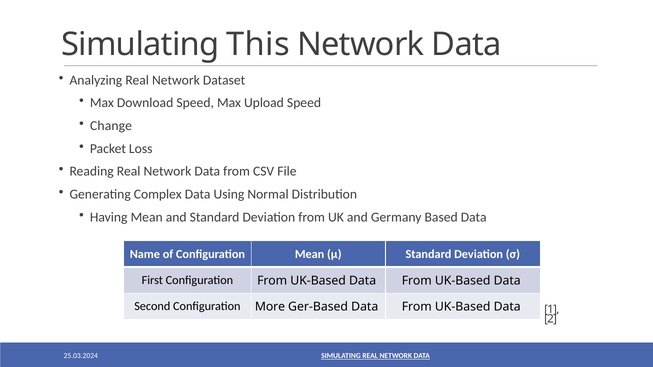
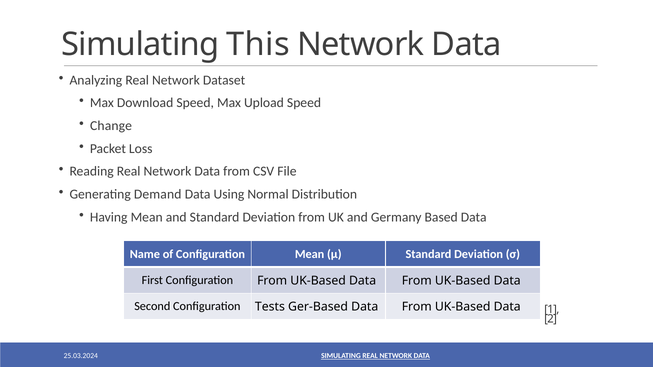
Complex: Complex -> Demand (158, 194)
More: More -> Tests (270, 307)
